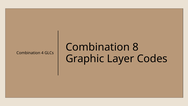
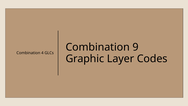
8: 8 -> 9 (135, 47)
